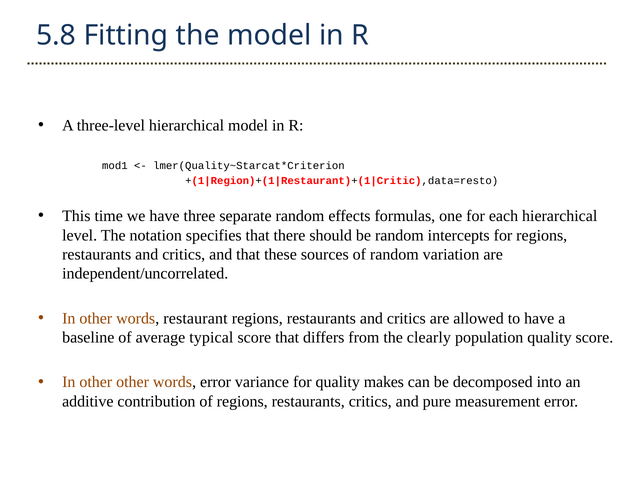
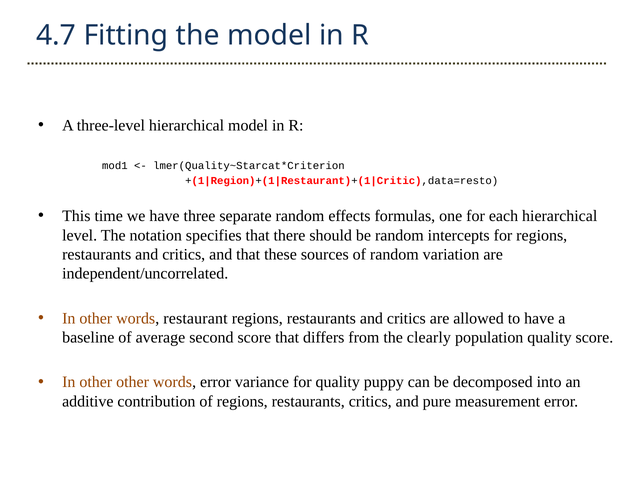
5.8: 5.8 -> 4.7 (56, 35)
typical: typical -> second (211, 338)
makes: makes -> puppy (384, 382)
